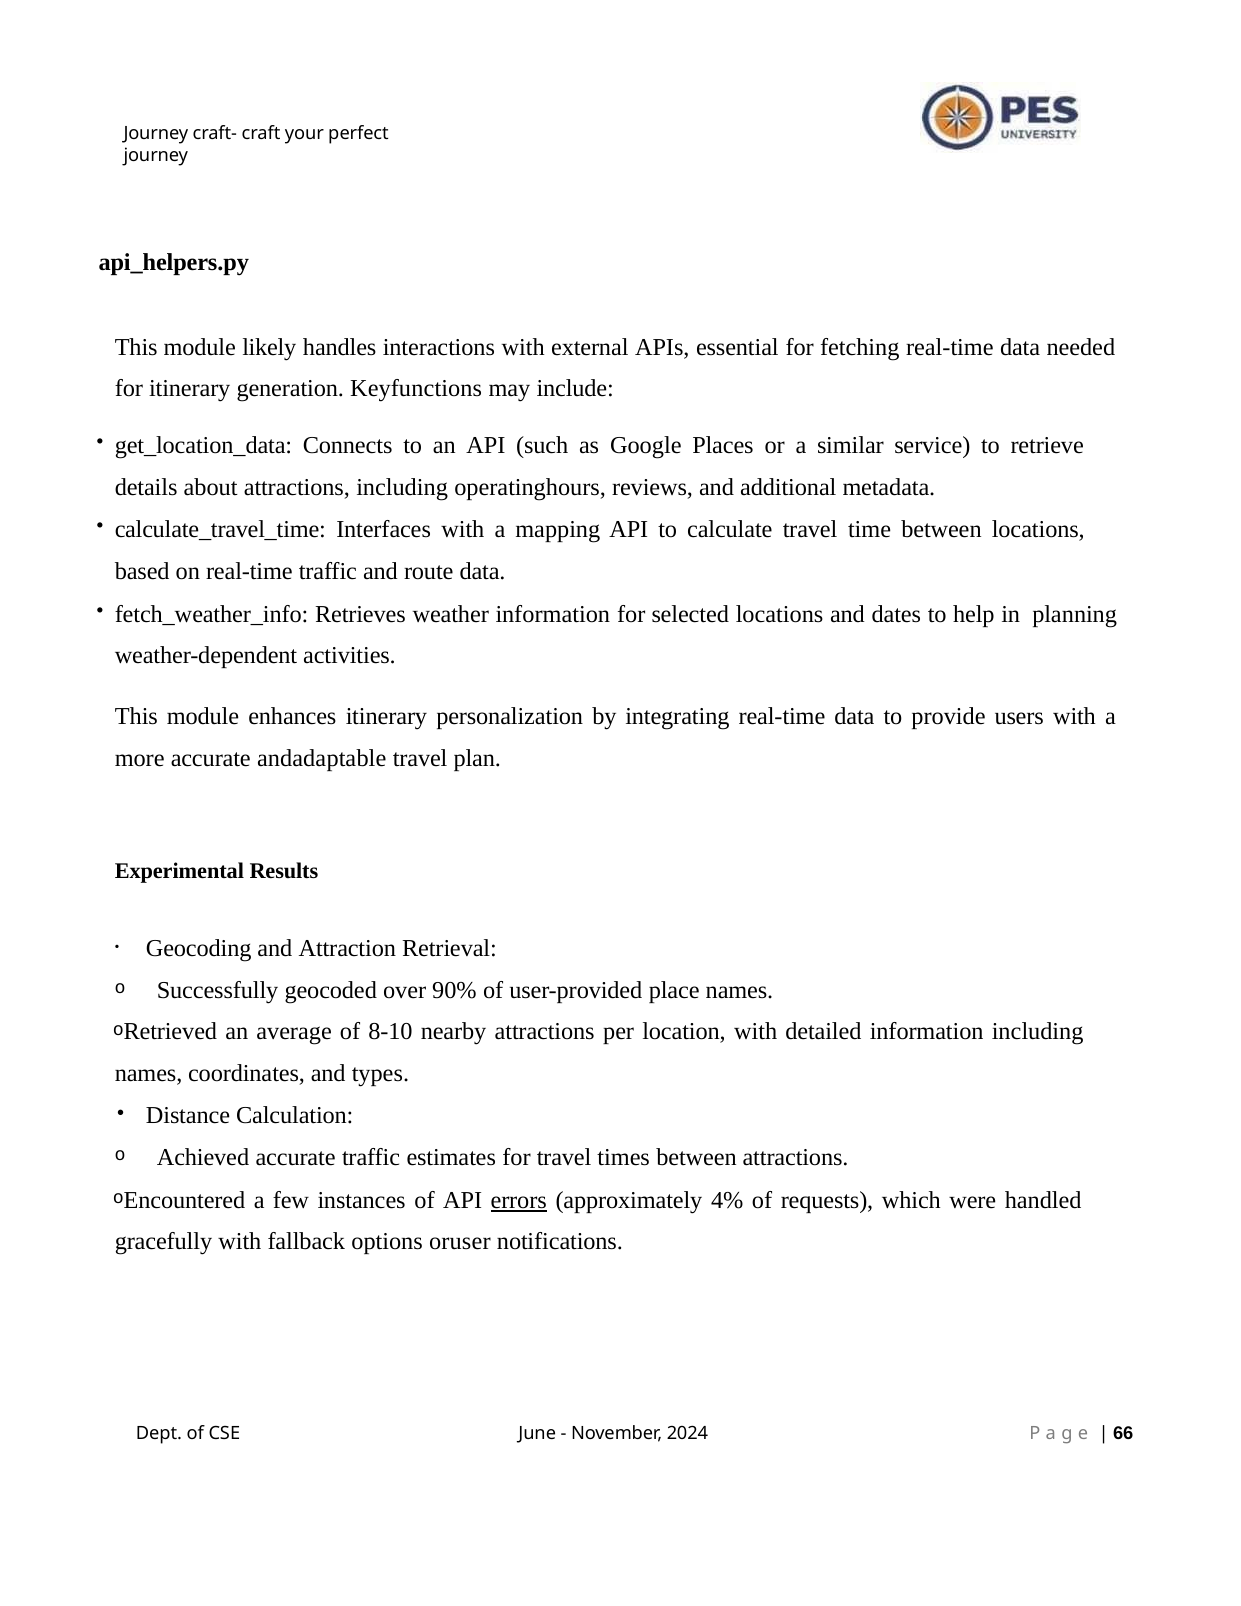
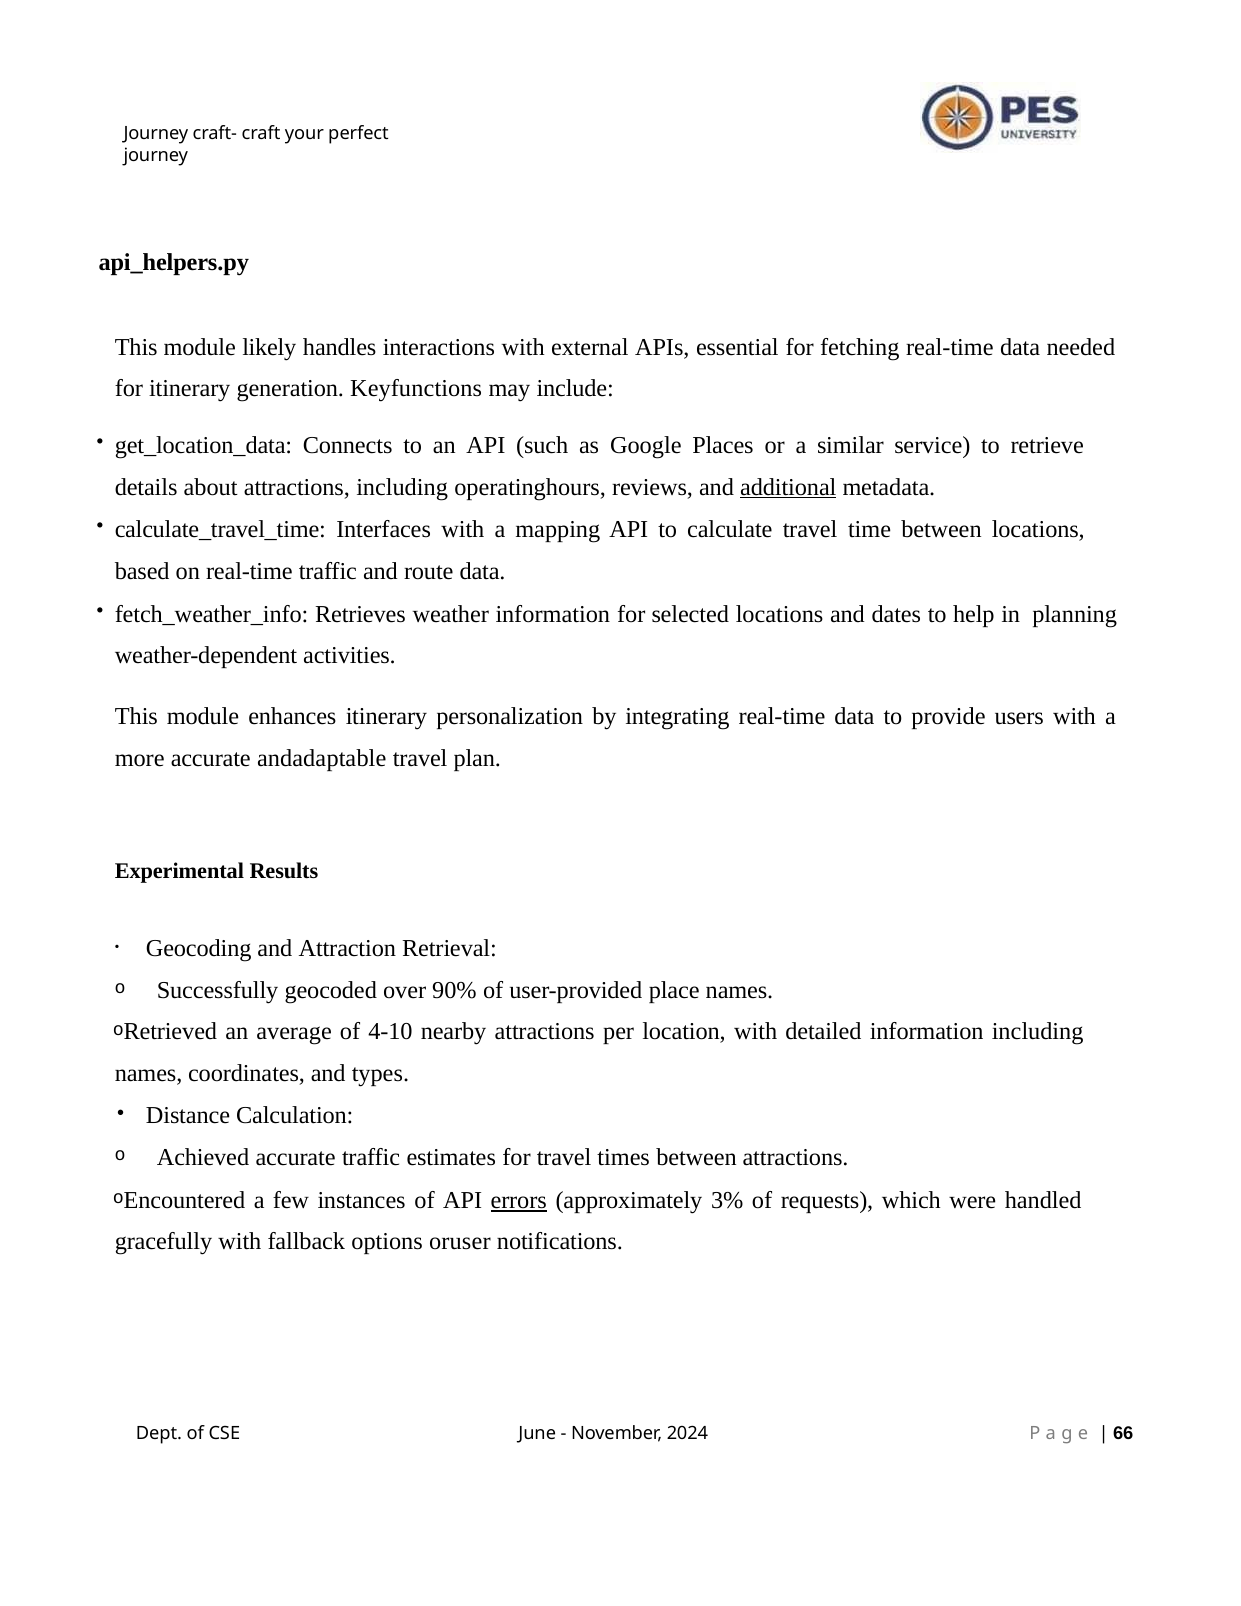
additional underline: none -> present (788, 487)
8-10: 8-10 -> 4-10 (391, 1032)
4%: 4% -> 3% (727, 1200)
